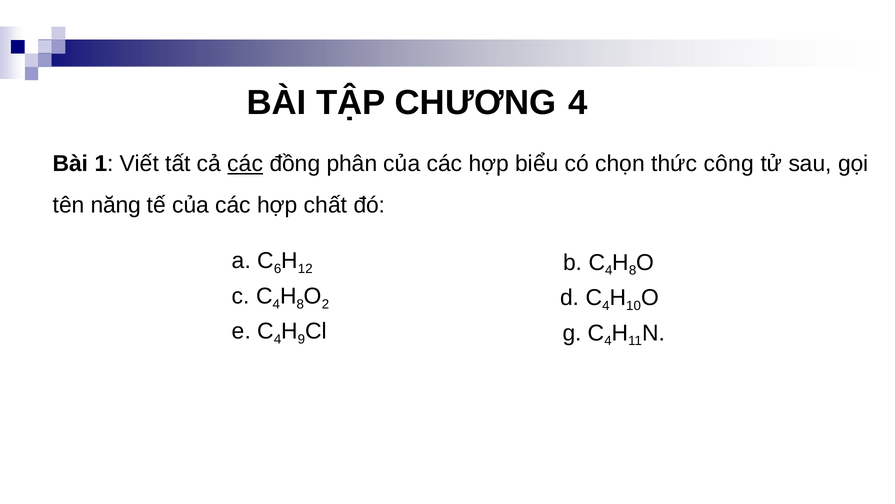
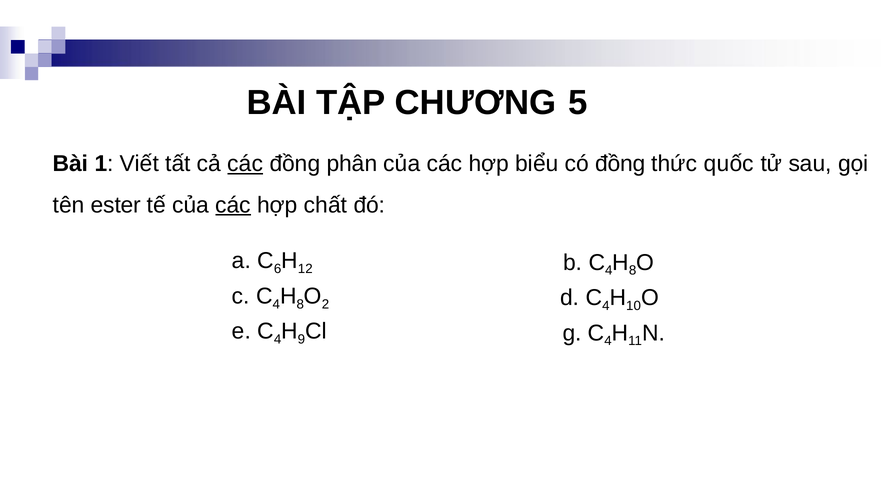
CHƯƠNG 4: 4 -> 5 (578, 103)
có chọn: chọn -> đồng (620, 164)
công: công -> quốc (729, 164)
năng: năng -> ester (116, 205)
các underline: none -> present (233, 205)
